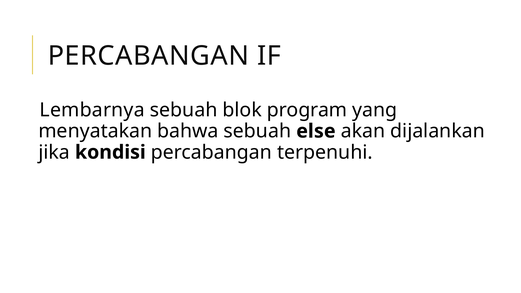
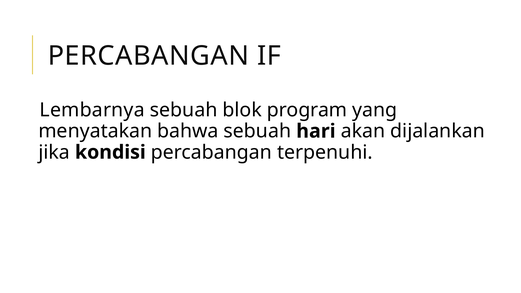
else: else -> hari (316, 131)
